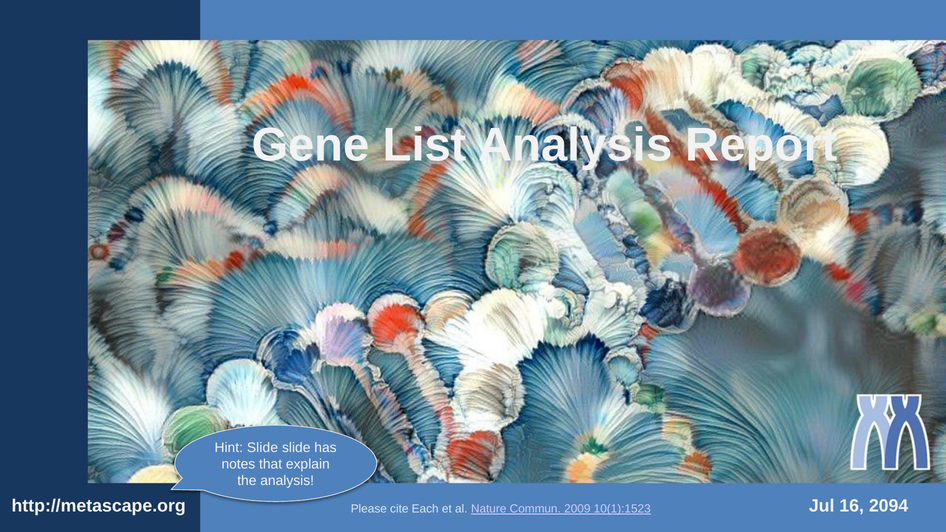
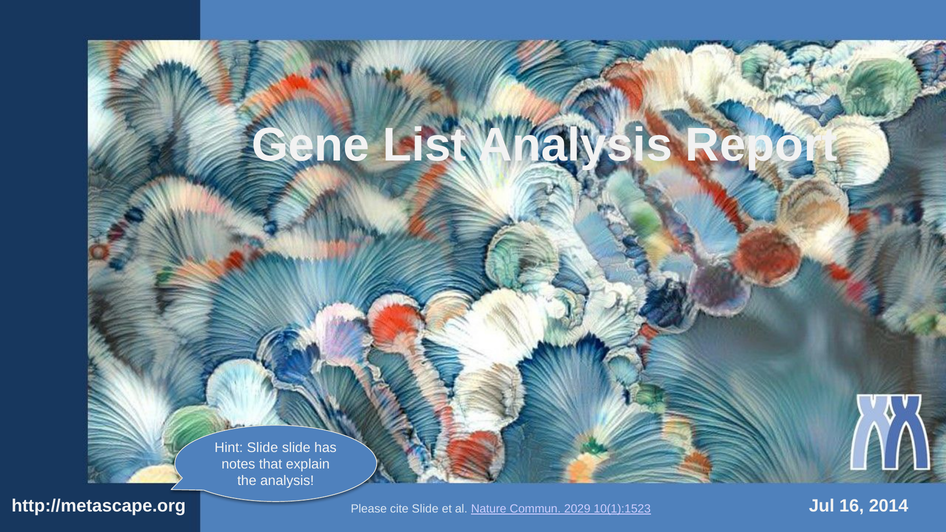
2094: 2094 -> 2014 (889, 506)
cite Each: Each -> Slide (425, 509)
2009: 2009 -> 2029 (577, 509)
